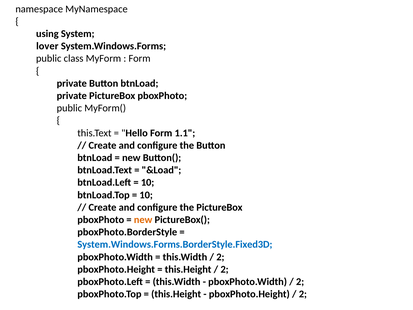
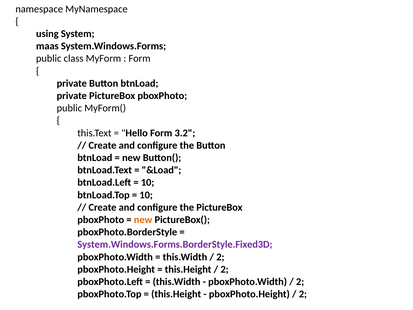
lover: lover -> maas (47, 46)
1.1: 1.1 -> 3.2 (185, 133)
System.Windows.Forms.BorderStyle.Fixed3D colour: blue -> purple (175, 244)
